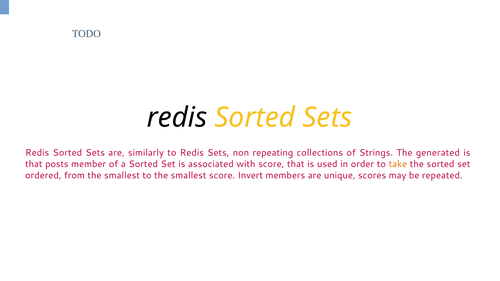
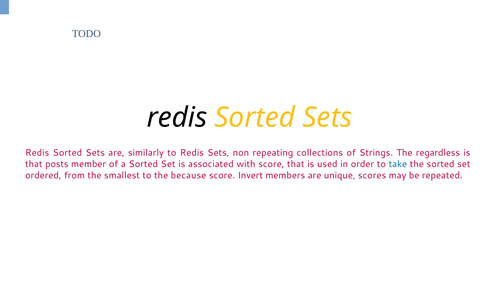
generated: generated -> regardless (438, 153)
take colour: orange -> blue (398, 164)
to the smallest: smallest -> because (189, 175)
